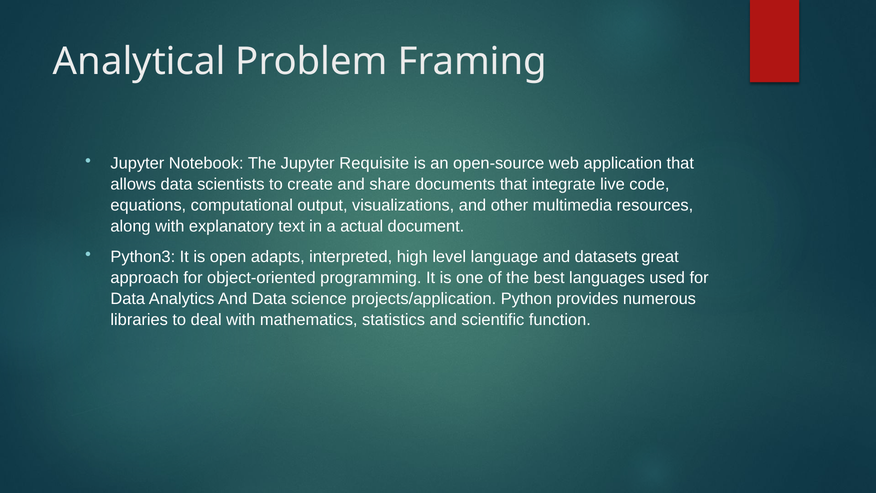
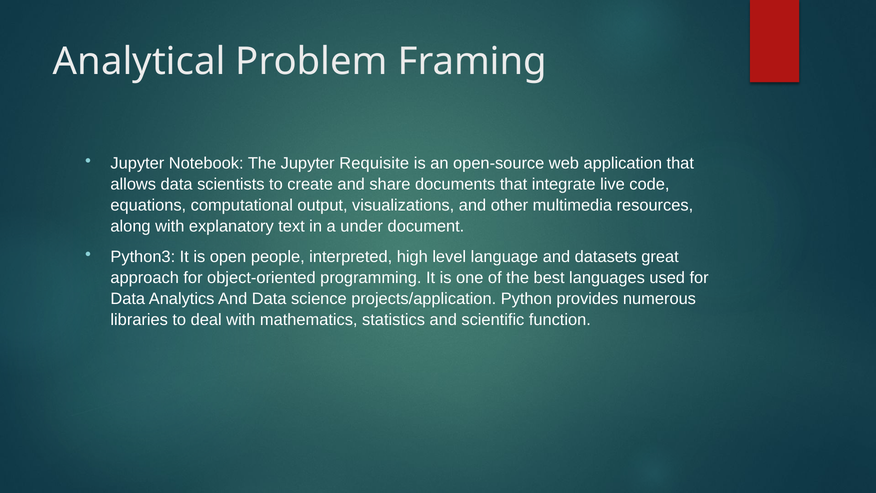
actual: actual -> under (362, 226)
adapts: adapts -> people (278, 257)
